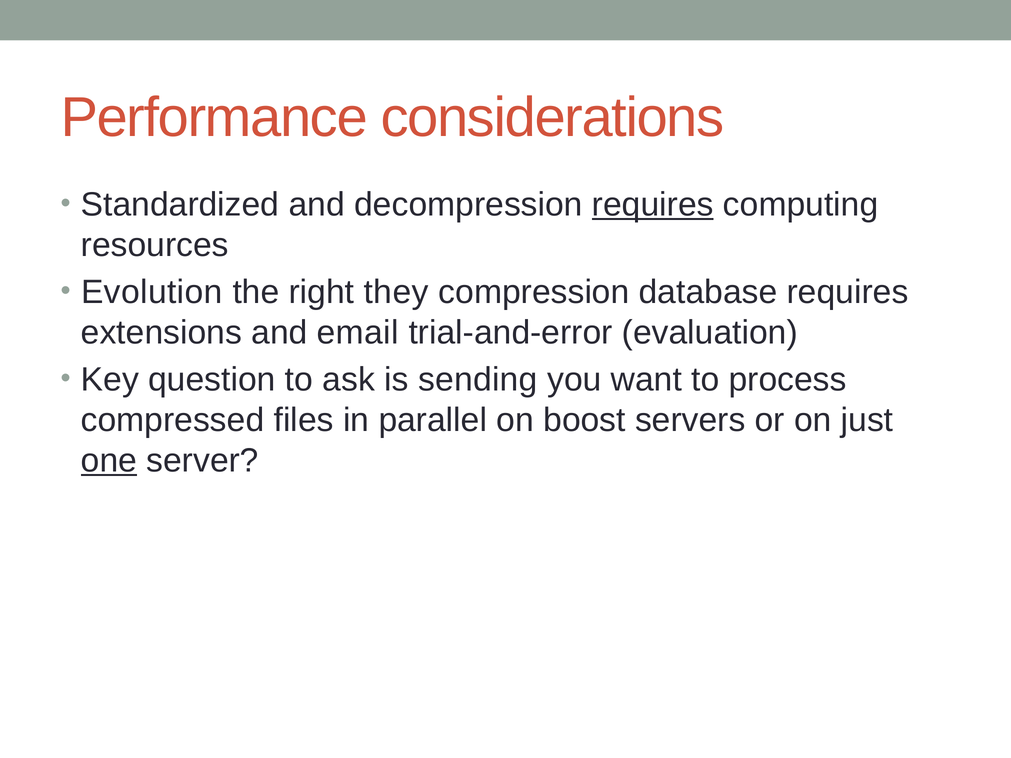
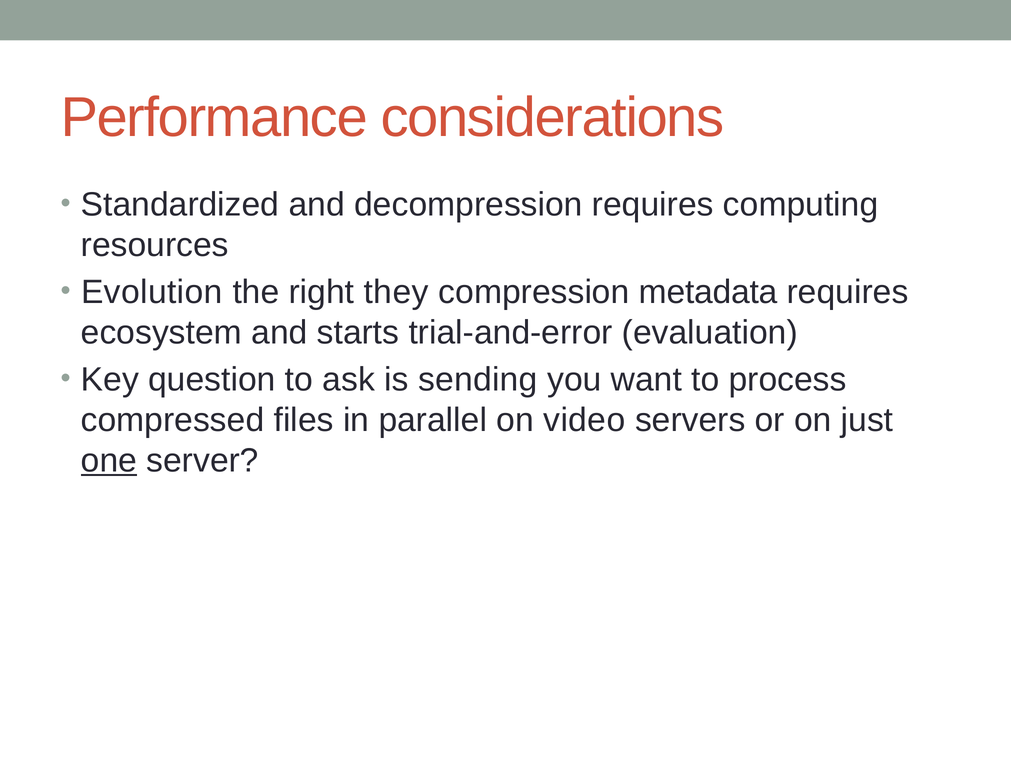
requires underline: present -> none (653, 205)
database: database -> metadata (708, 292)
extensions: extensions -> ecosystem (161, 333)
email: email -> starts (358, 333)
boost: boost -> video (584, 420)
